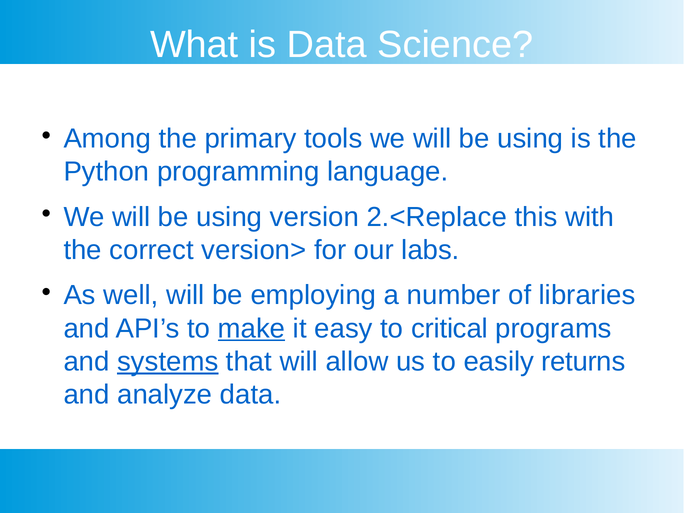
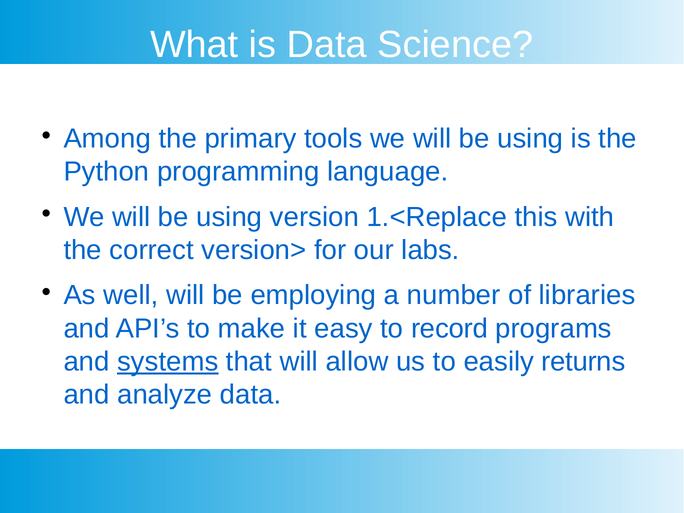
2.<Replace: 2.<Replace -> 1.<Replace (437, 217)
make underline: present -> none (252, 328)
critical: critical -> record (449, 328)
